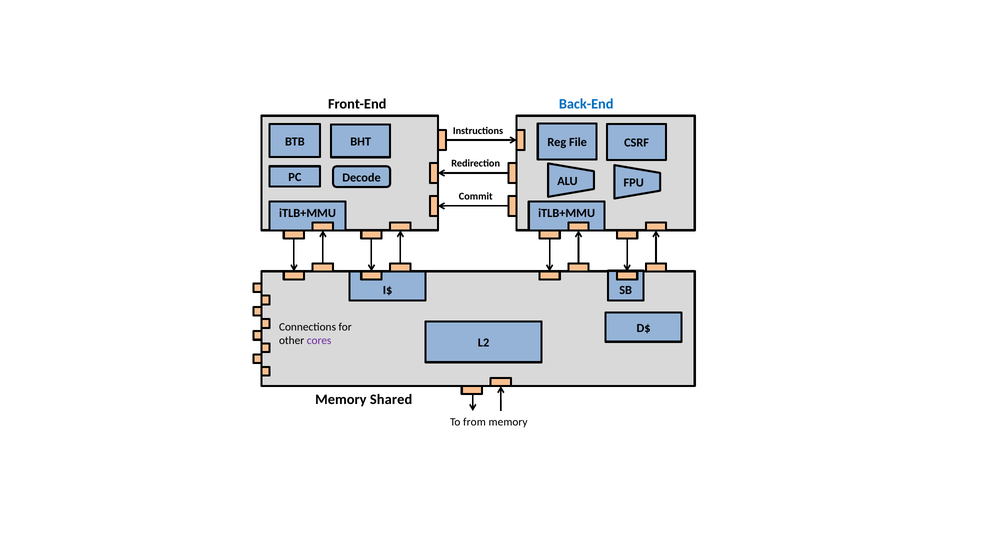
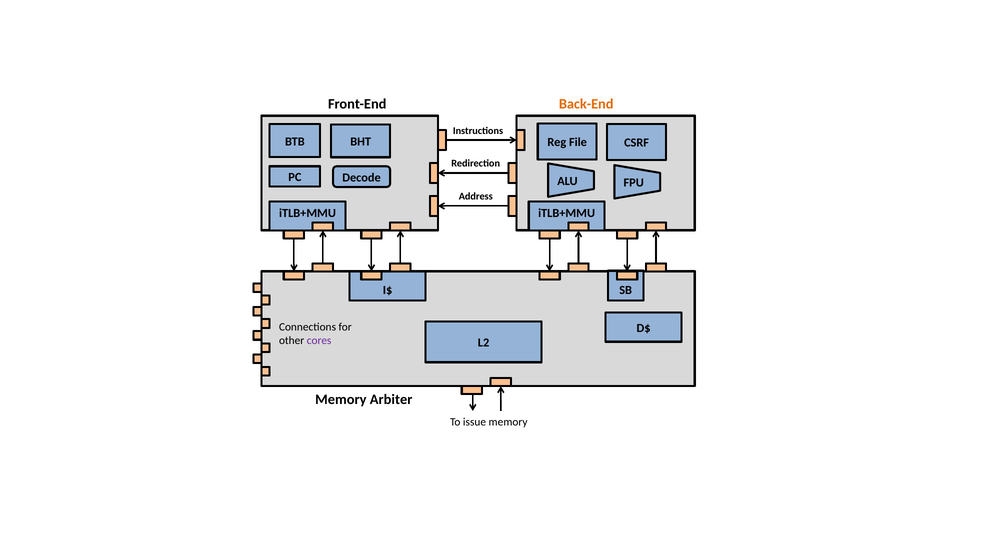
Back-End colour: blue -> orange (586, 104)
Commit: Commit -> Address (476, 196)
Shared: Shared -> Arbiter (391, 399)
from: from -> issue (475, 422)
